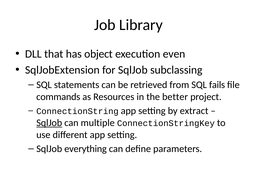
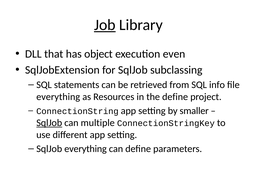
Job underline: none -> present (105, 25)
fails: fails -> info (217, 85)
commands: commands -> everything (58, 97)
the better: better -> define (175, 97)
extract: extract -> smaller (194, 111)
